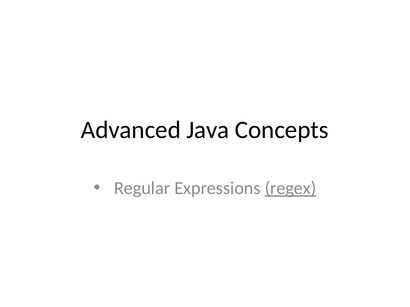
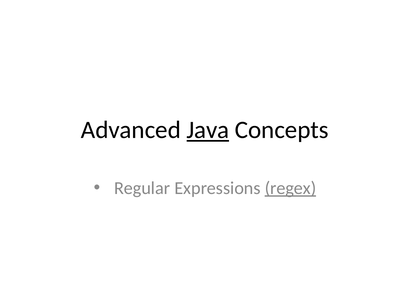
Java underline: none -> present (208, 130)
